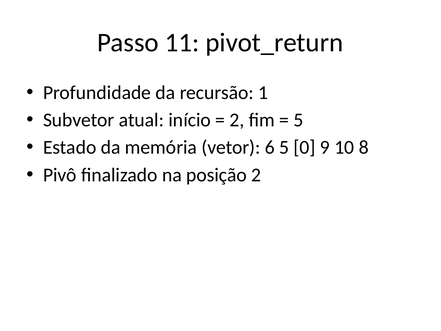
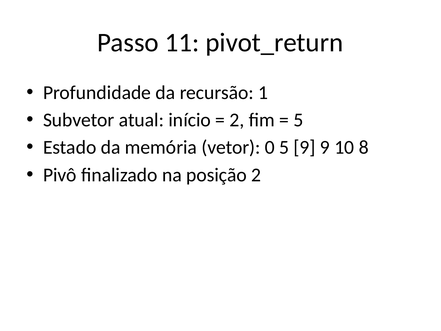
6: 6 -> 0 (270, 147)
5 0: 0 -> 9 (305, 147)
